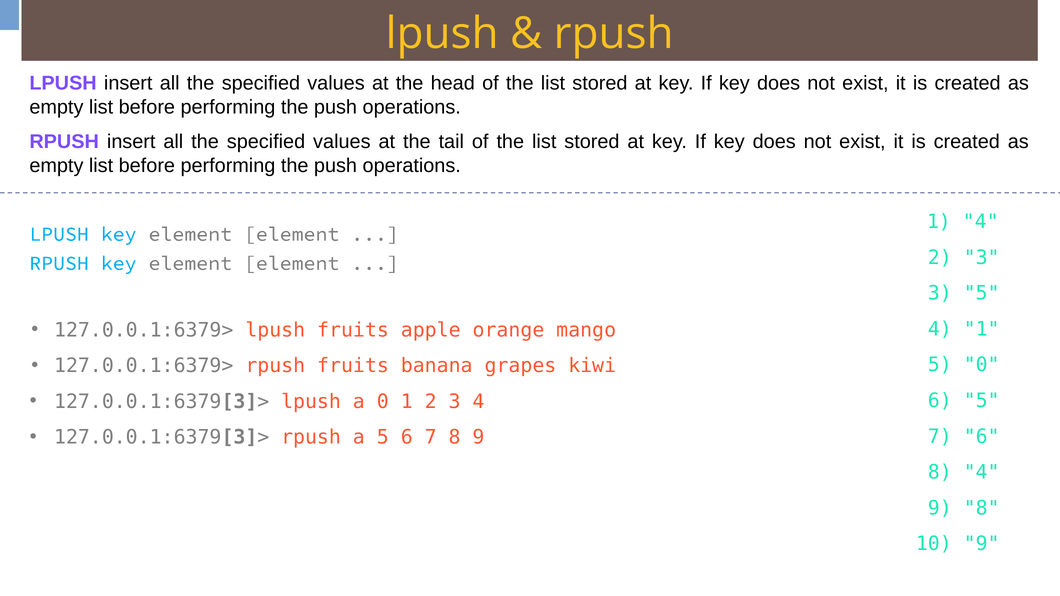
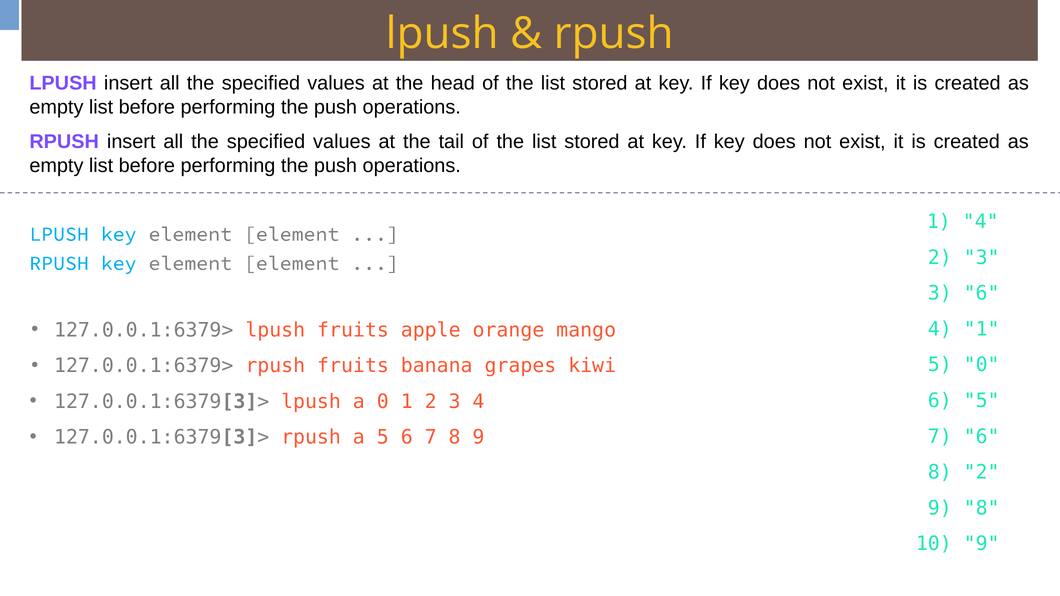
3 5: 5 -> 6 (982, 294)
8 4: 4 -> 2 (982, 472)
